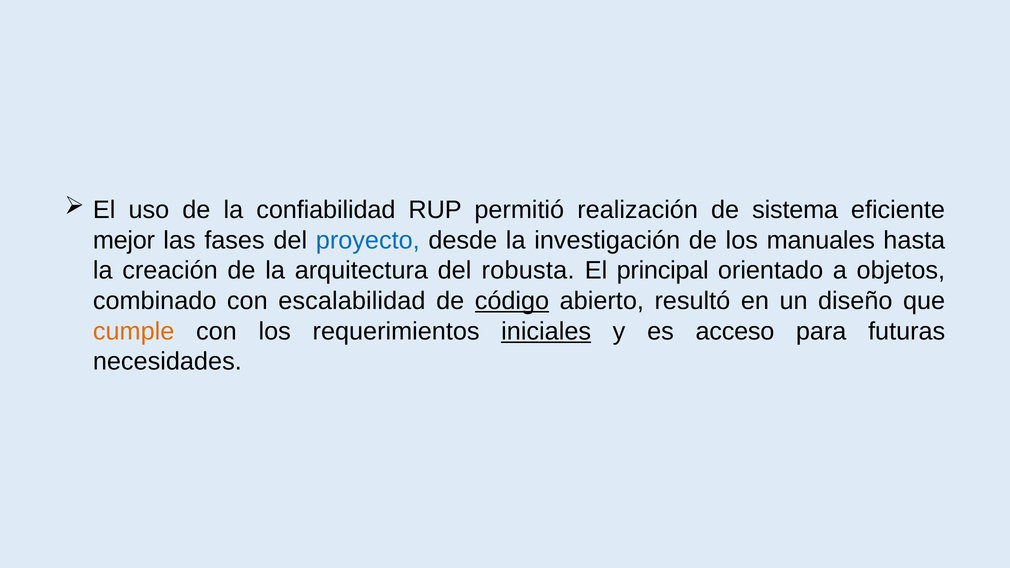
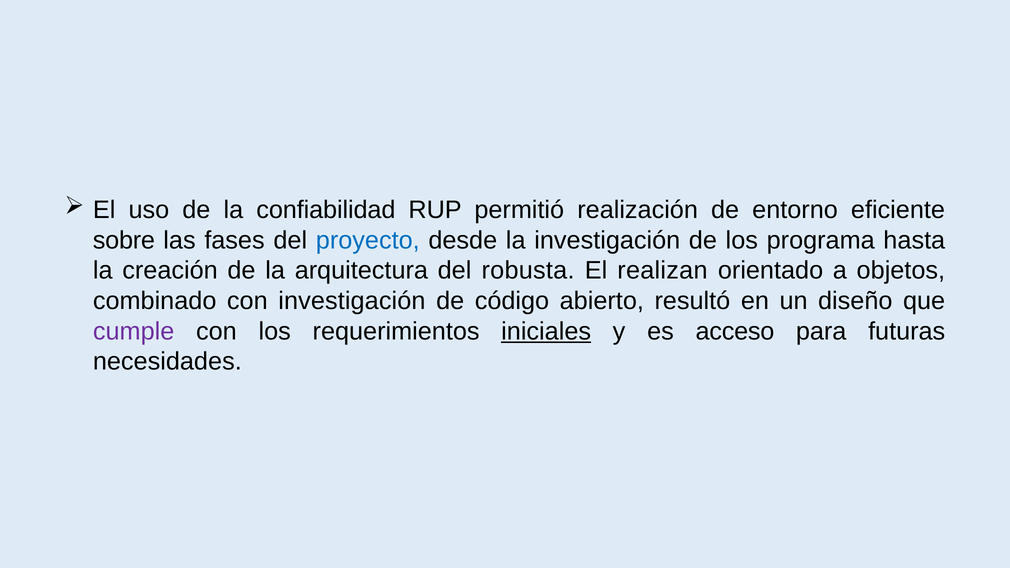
sistema: sistema -> entorno (795, 210)
mejor: mejor -> sobre (124, 240)
manuales: manuales -> programa (821, 240)
principal: principal -> realizan (662, 271)
con escalabilidad: escalabilidad -> investigación (352, 301)
código underline: present -> none (512, 301)
cumple colour: orange -> purple (134, 331)
